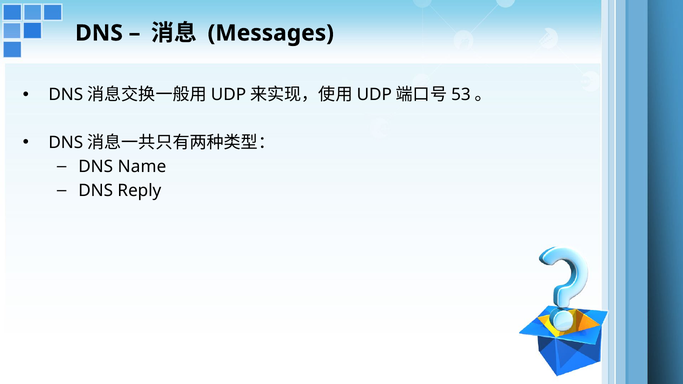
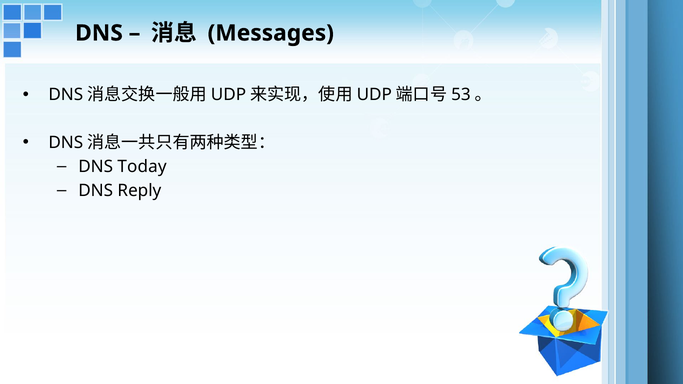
Name: Name -> Today (142, 167)
